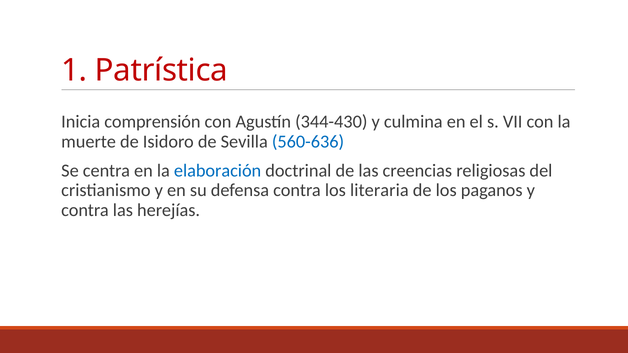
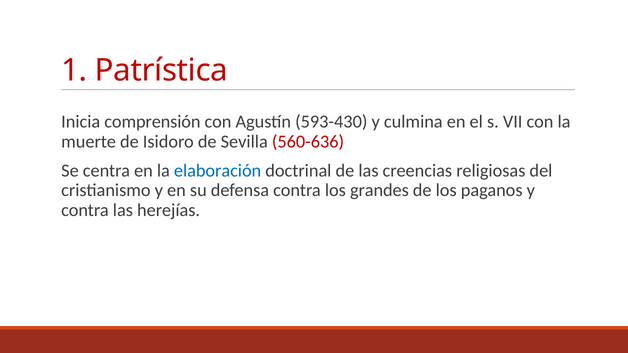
344-430: 344-430 -> 593-430 (331, 122)
560-636 colour: blue -> red (308, 142)
literaria: literaria -> grandes (379, 190)
